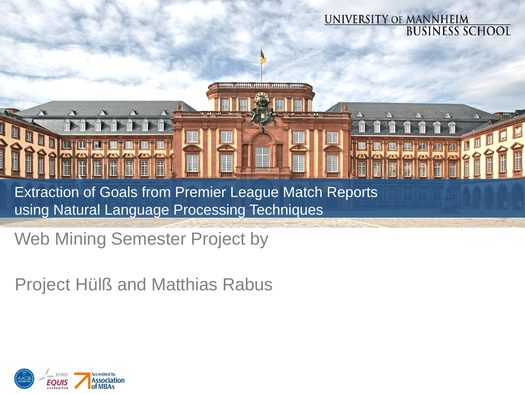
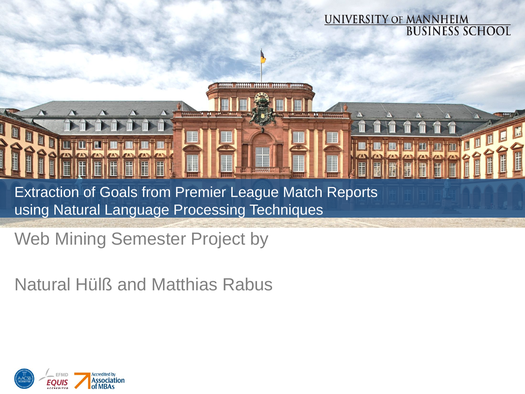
Project: Project -> Natural (43, 284)
